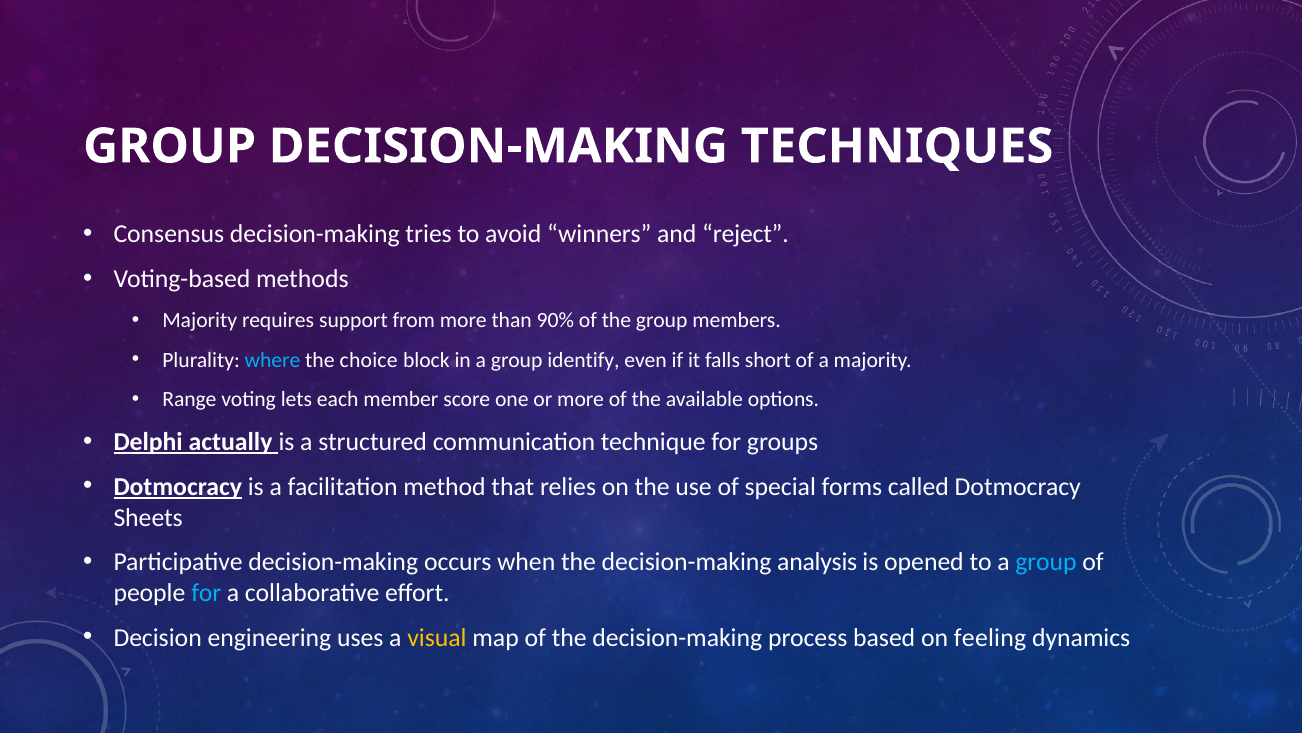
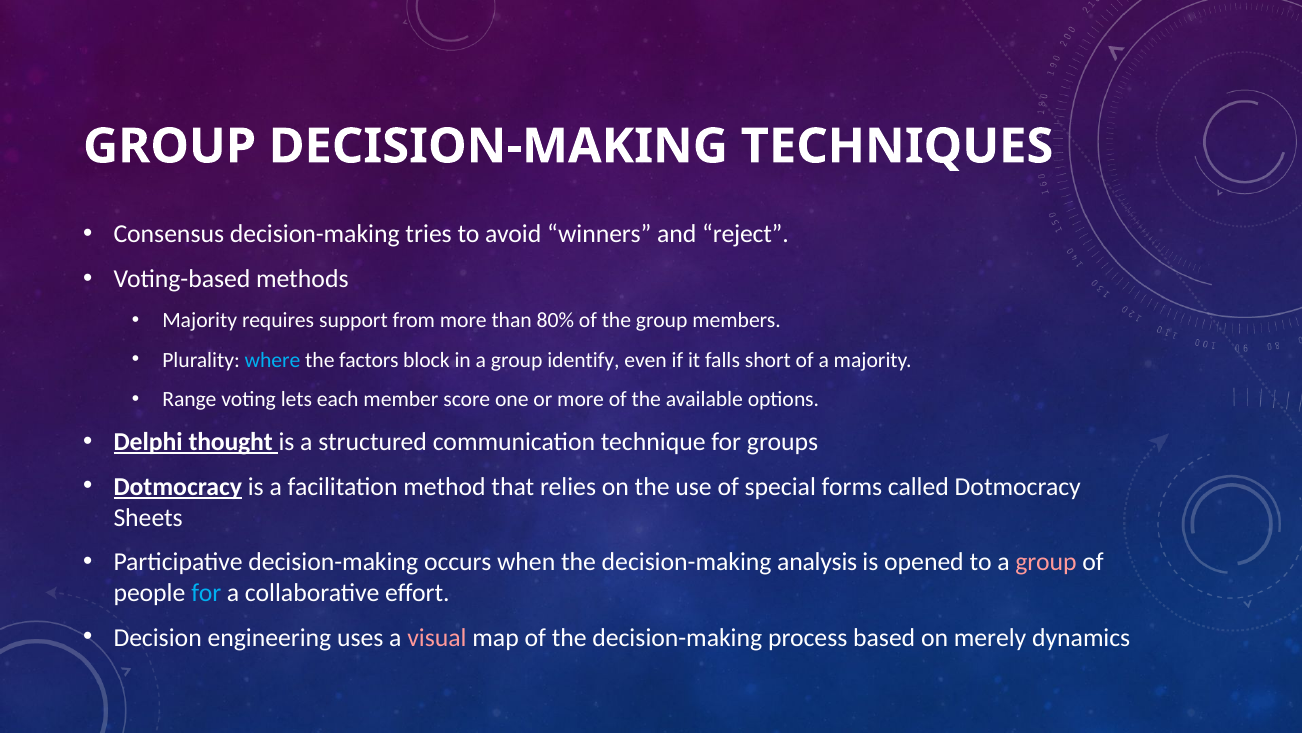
90%: 90% -> 80% (555, 320)
choice: choice -> factors (369, 360)
actually: actually -> thought (231, 442)
group colour: light blue -> pink (1046, 562)
visual colour: yellow -> pink (437, 637)
feeling: feeling -> merely (990, 637)
